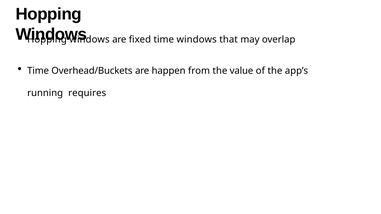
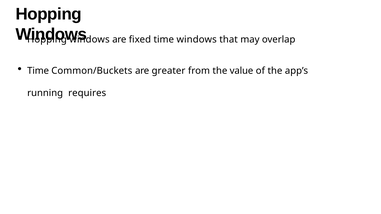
Overhead/Buckets: Overhead/Buckets -> Common/Buckets (92, 71)
happen: happen -> greater (169, 71)
